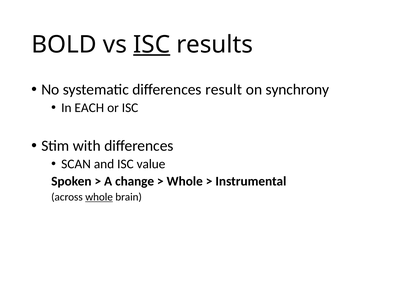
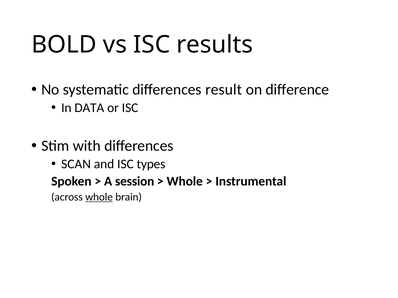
ISC underline: present -> none (152, 45)
synchrony: synchrony -> difference (297, 90)
EACH: EACH -> DATA (89, 108)
value: value -> types (151, 164)
change: change -> session (135, 181)
